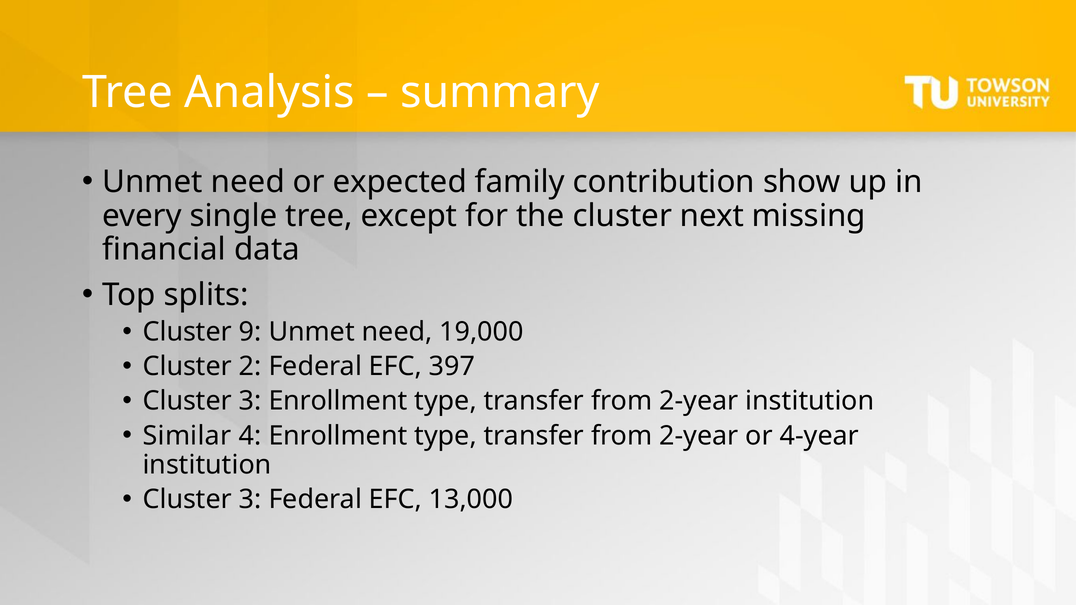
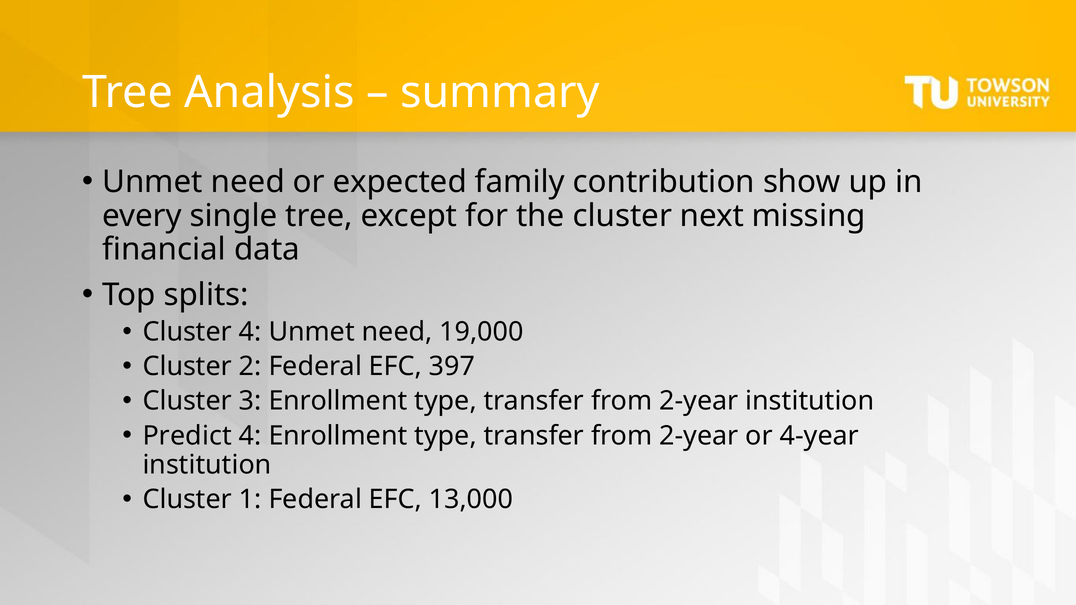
Cluster 9: 9 -> 4 (250, 332)
Similar: Similar -> Predict (187, 436)
3: 3 -> 1 (250, 499)
